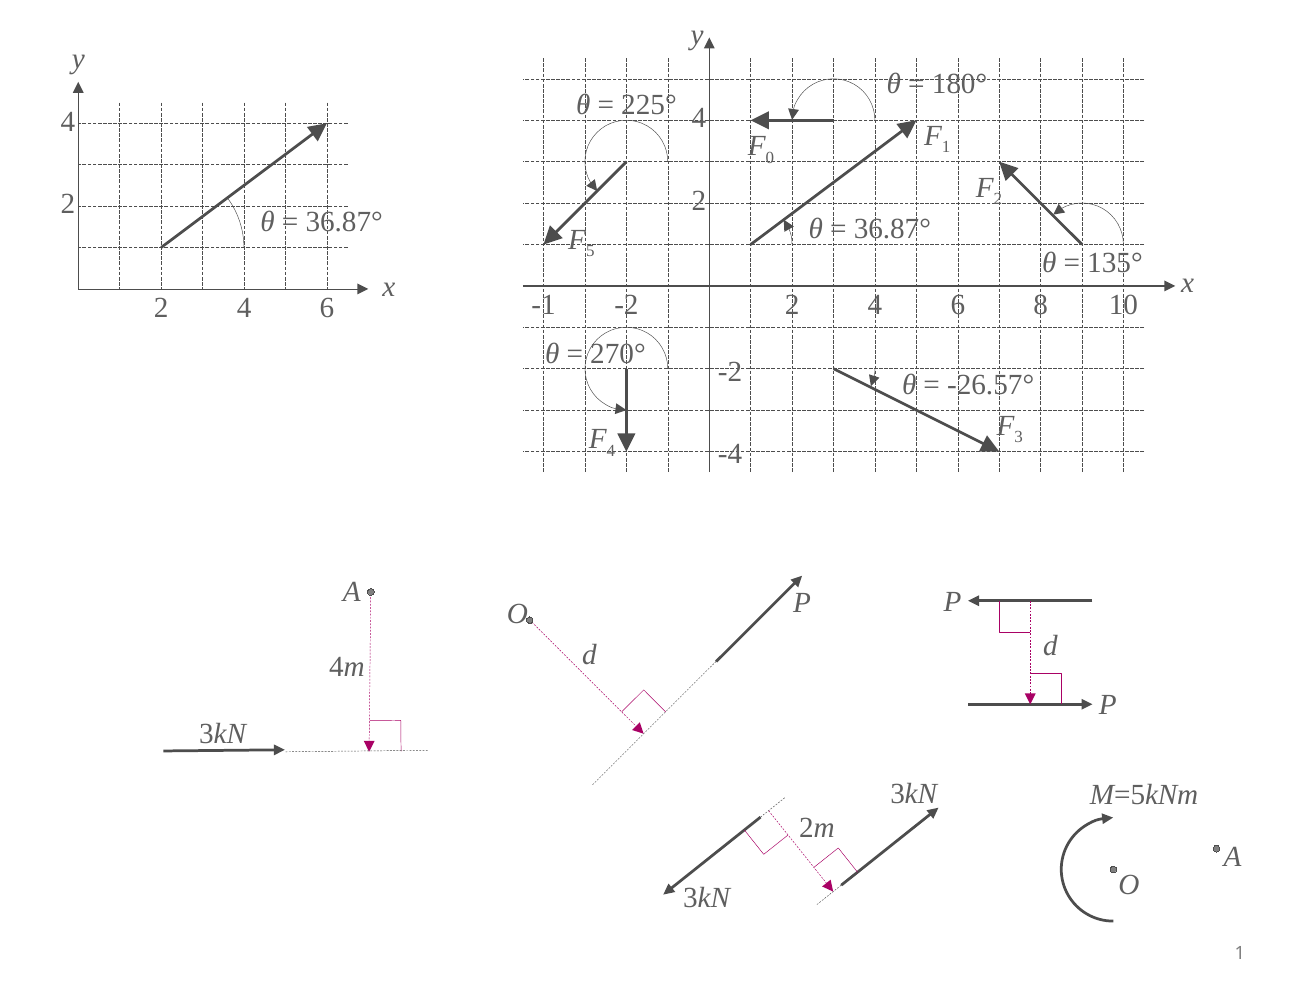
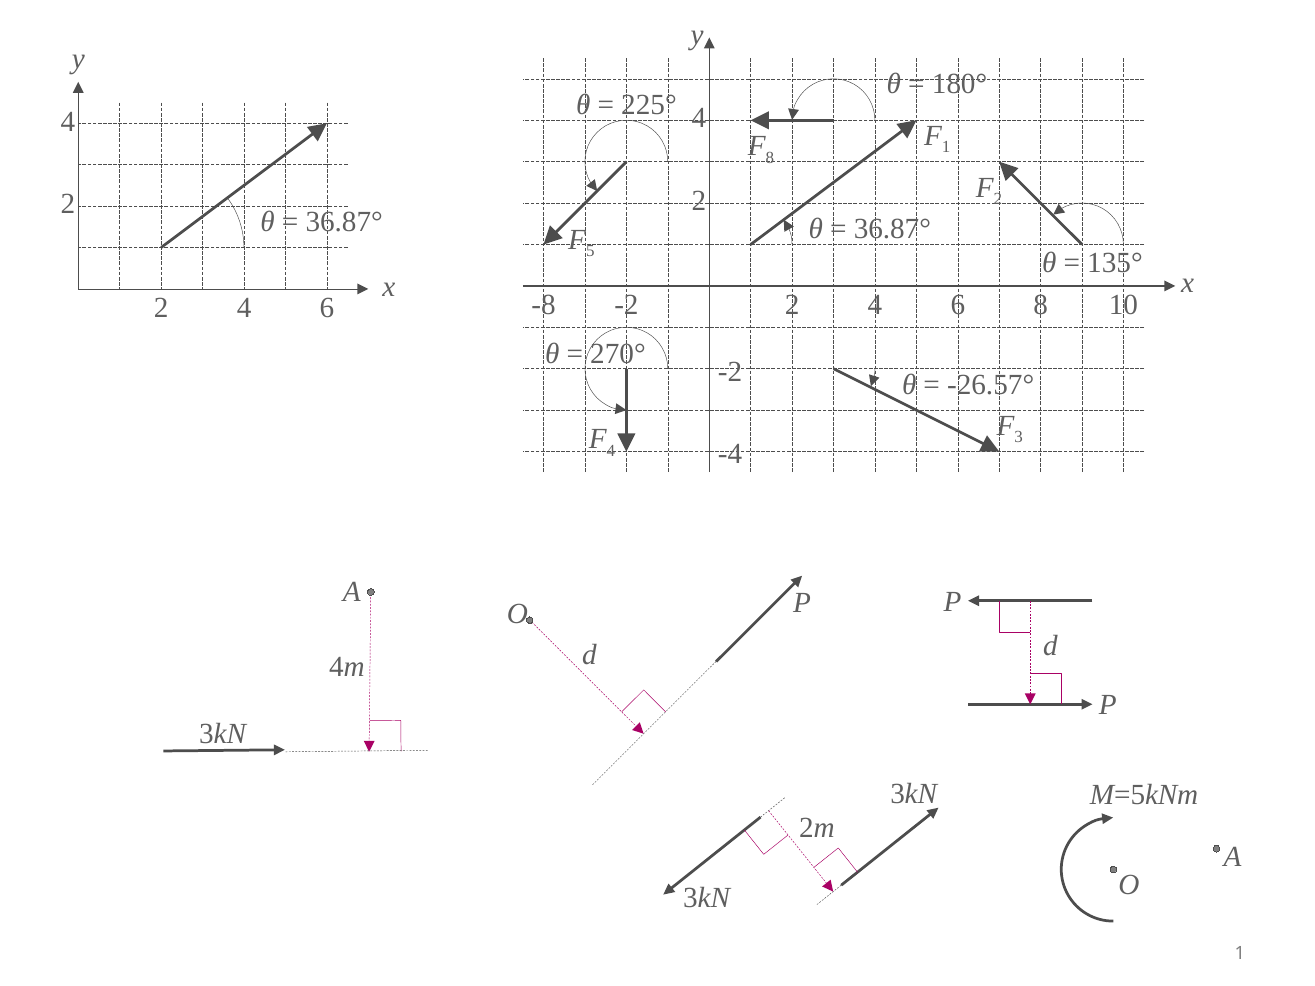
0: 0 -> 8 (770, 158)
-1: -1 -> -8 (544, 305)
